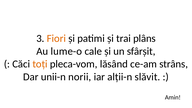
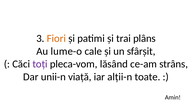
toți colour: orange -> purple (40, 64)
norii: norii -> viață (80, 77)
slăvit: slăvit -> toate (147, 77)
